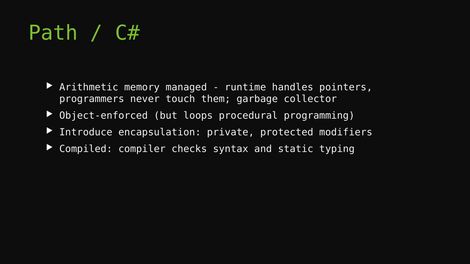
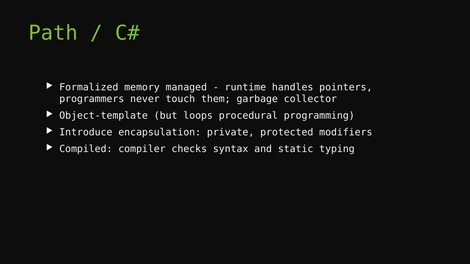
Arithmetic: Arithmetic -> Formalized (89, 87)
Object-enforced: Object-enforced -> Object-template (104, 116)
